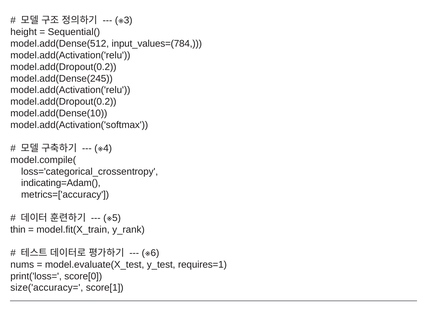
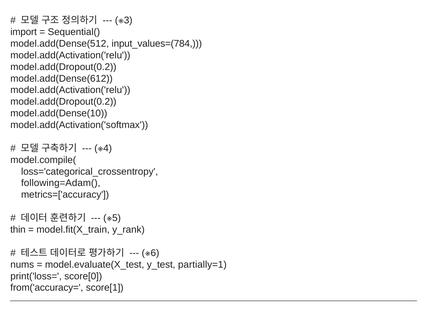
height: height -> import (24, 32)
model.add(Dense(245: model.add(Dense(245 -> model.add(Dense(612 (62, 79)
indicating=Adam(: indicating=Adam( -> following=Adam( (61, 183)
requires=1: requires=1 -> partially=1 (202, 265)
size('accuracy=: size('accuracy= -> from('accuracy= (47, 288)
